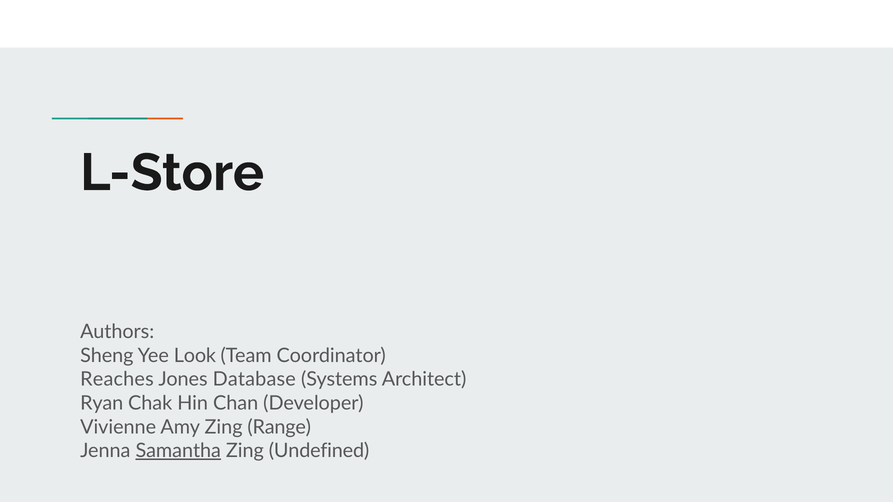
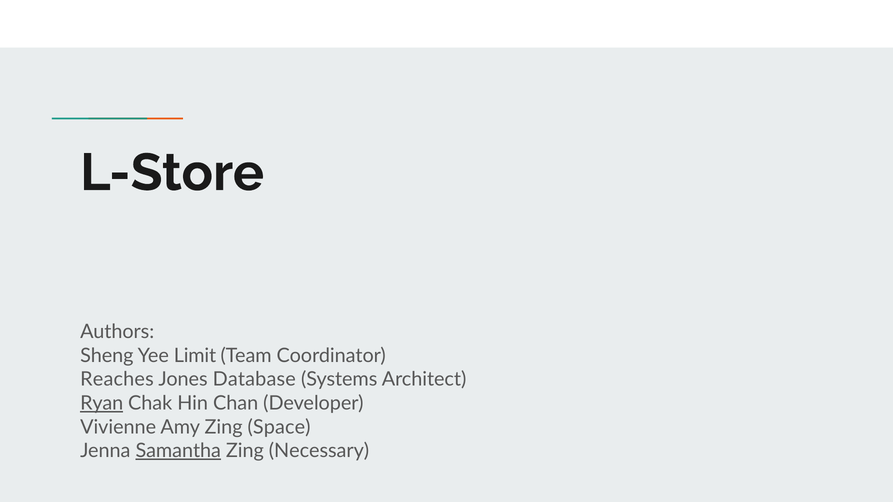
Look: Look -> Limit (195, 356)
Ryan underline: none -> present (102, 403)
Range: Range -> Space (279, 427)
Undefined: Undefined -> Necessary (319, 451)
